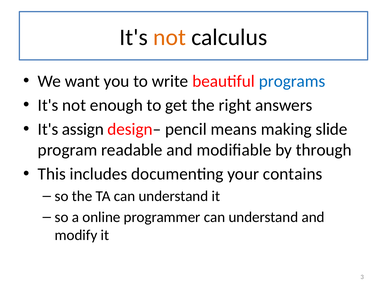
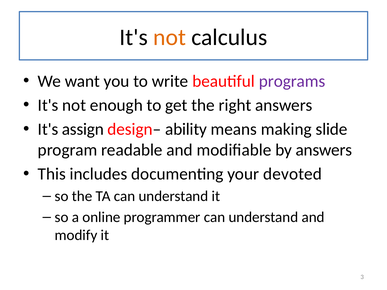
programs colour: blue -> purple (292, 81)
pencil: pencil -> ability (186, 129)
by through: through -> answers (324, 150)
contains: contains -> devoted (293, 174)
